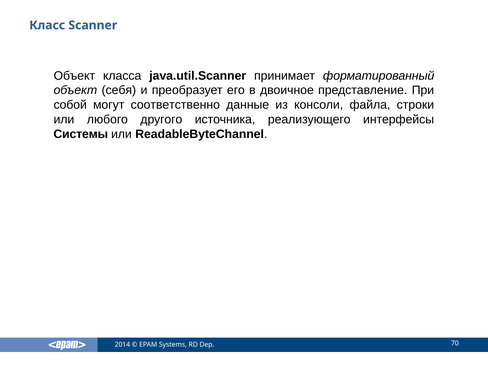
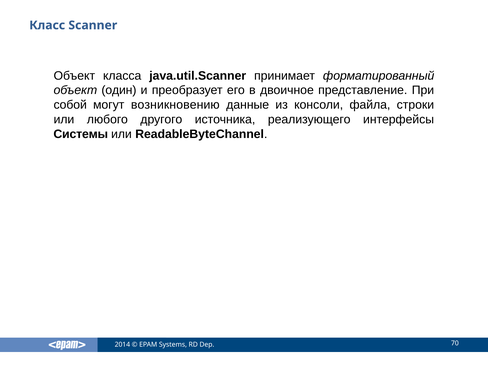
себя: себя -> один (119, 90)
соответственно: соответственно -> возникновению (175, 105)
